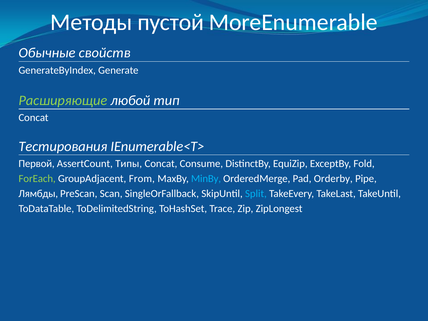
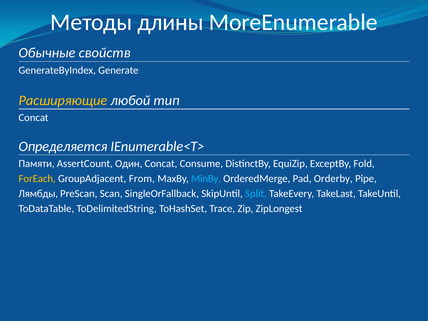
пустой: пустой -> длины (171, 22)
Расширяющие colour: light green -> yellow (63, 100)
Тестирования: Тестирования -> Определяется (63, 146)
Первой: Первой -> Памяти (37, 164)
Типы: Типы -> Один (129, 164)
ForEach colour: light green -> yellow (37, 179)
